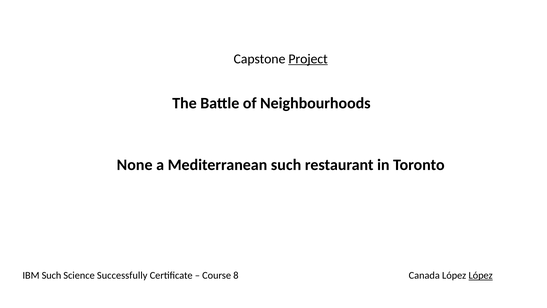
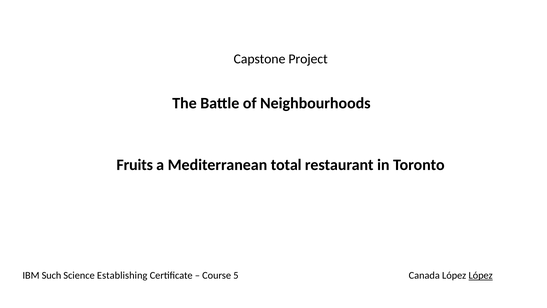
Project underline: present -> none (308, 59)
None: None -> Fruits (135, 165)
Mediterranean such: such -> total (286, 165)
Successfully: Successfully -> Establishing (122, 275)
8: 8 -> 5 (236, 275)
